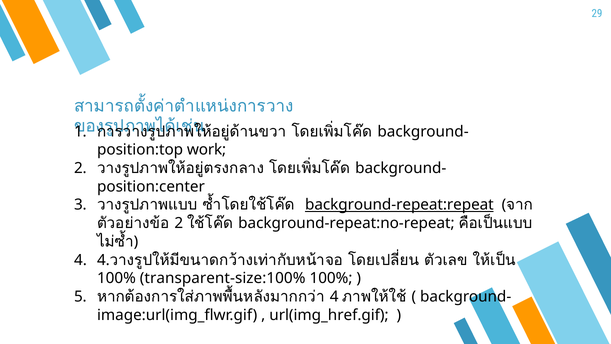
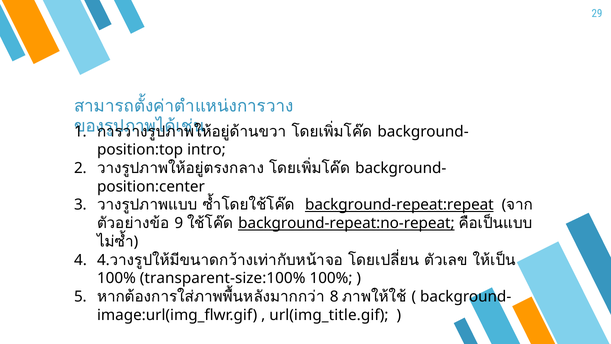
work: work -> intro (206, 150)
2: 2 -> 9 (179, 223)
background-repeat:no-repeat underline: none -> present (346, 223)
4: 4 -> 8 (334, 296)
url(img_href.gif: url(img_href.gif -> url(img_title.gif (329, 315)
